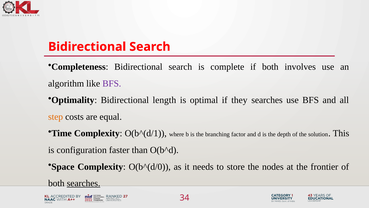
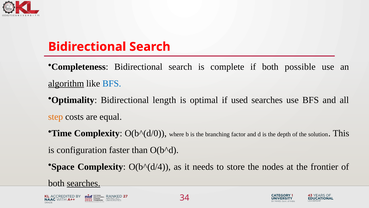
involves: involves -> possible (300, 67)
algorithm underline: none -> present (66, 83)
BFS colour: purple -> blue (112, 83)
they: they -> used (239, 100)
O(b^(d/1: O(b^(d/1 -> O(b^(d/0 (146, 133)
O(b^(d/0: O(b^(d/0 -> O(b^(d/4 (150, 166)
